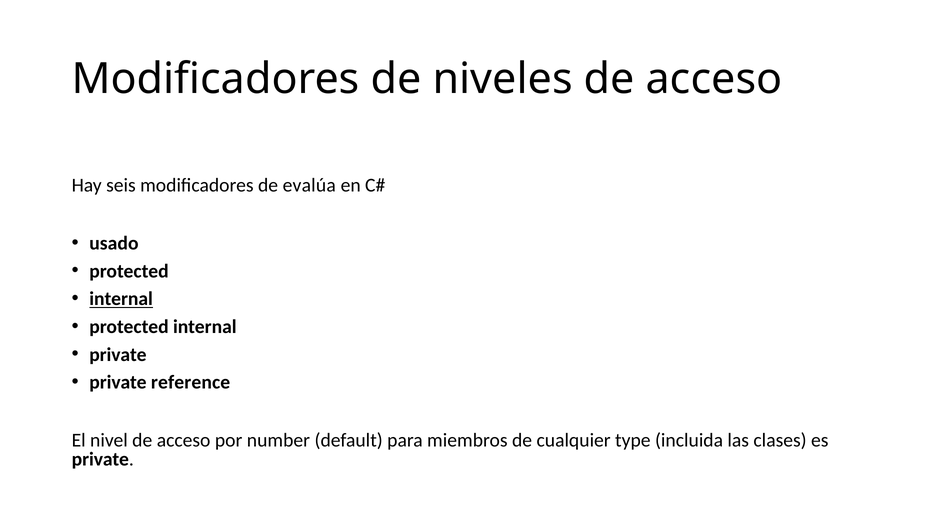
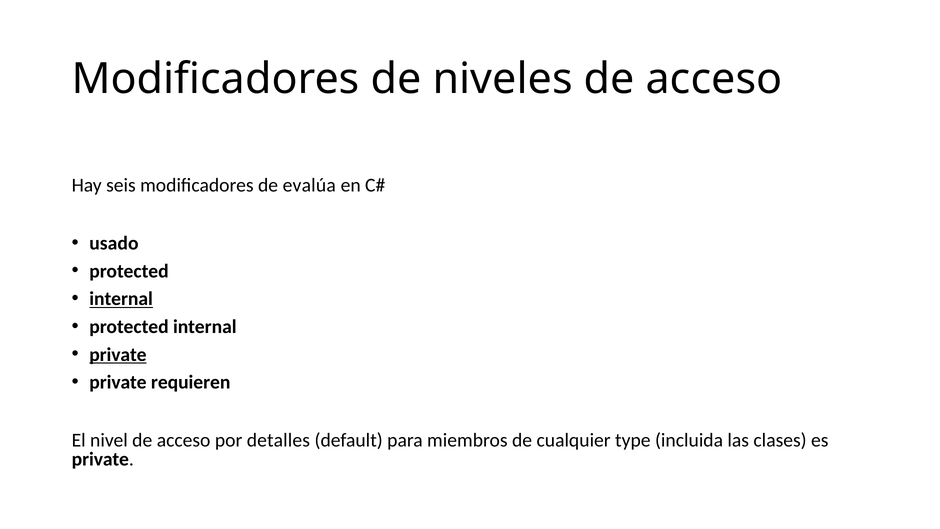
private underline: none -> present (118, 354)
reference: reference -> requieren (191, 382)
number: number -> detalles (278, 440)
